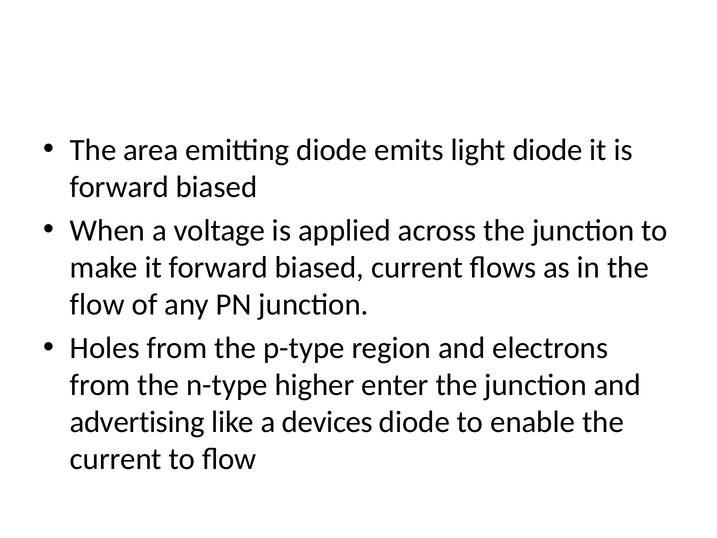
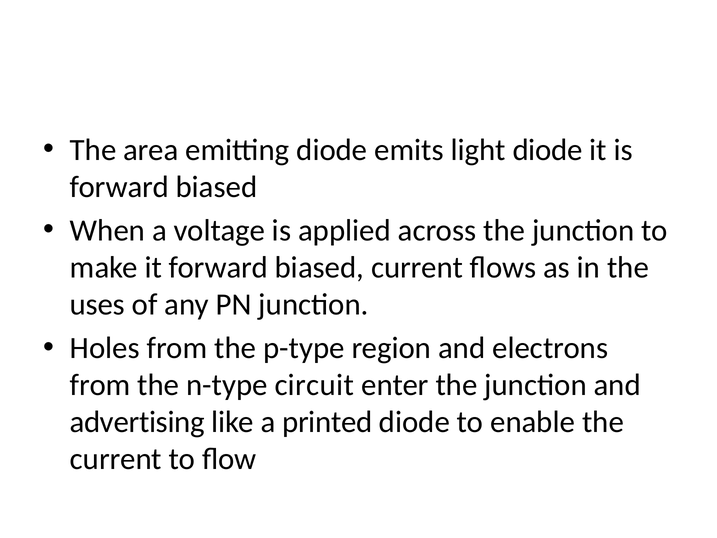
flow: flow -> uses (97, 304)
higher: higher -> circuit (314, 385)
devices: devices -> printed (327, 422)
